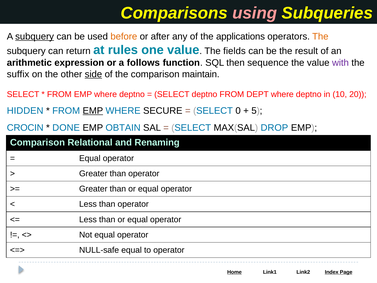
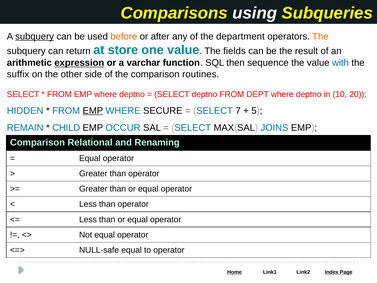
using colour: pink -> white (255, 13)
applications: applications -> department (240, 36)
rules: rules -> store (123, 50)
expression underline: none -> present (79, 63)
follows: follows -> varchar (143, 63)
with colour: purple -> blue (340, 63)
side underline: present -> none (93, 74)
maintain: maintain -> routines (201, 74)
0: 0 -> 7 (238, 111)
CROCIN: CROCIN -> REMAIN (25, 128)
DONE: DONE -> CHILD (66, 128)
OBTAIN: OBTAIN -> OCCUR (123, 128)
DROP: DROP -> JOINS (274, 128)
